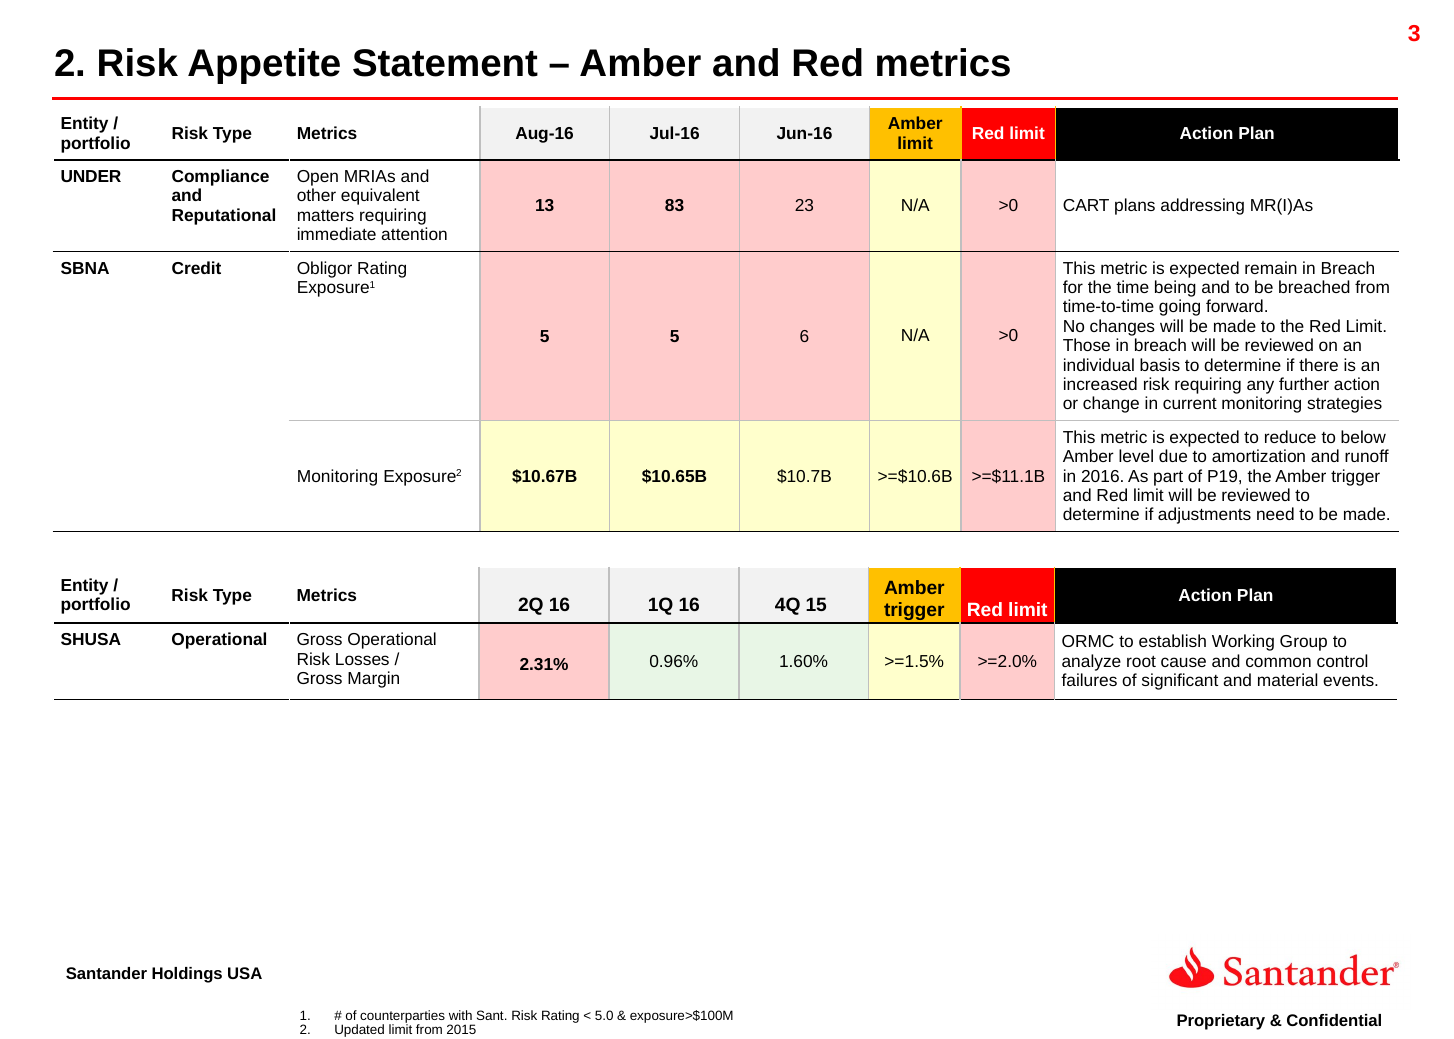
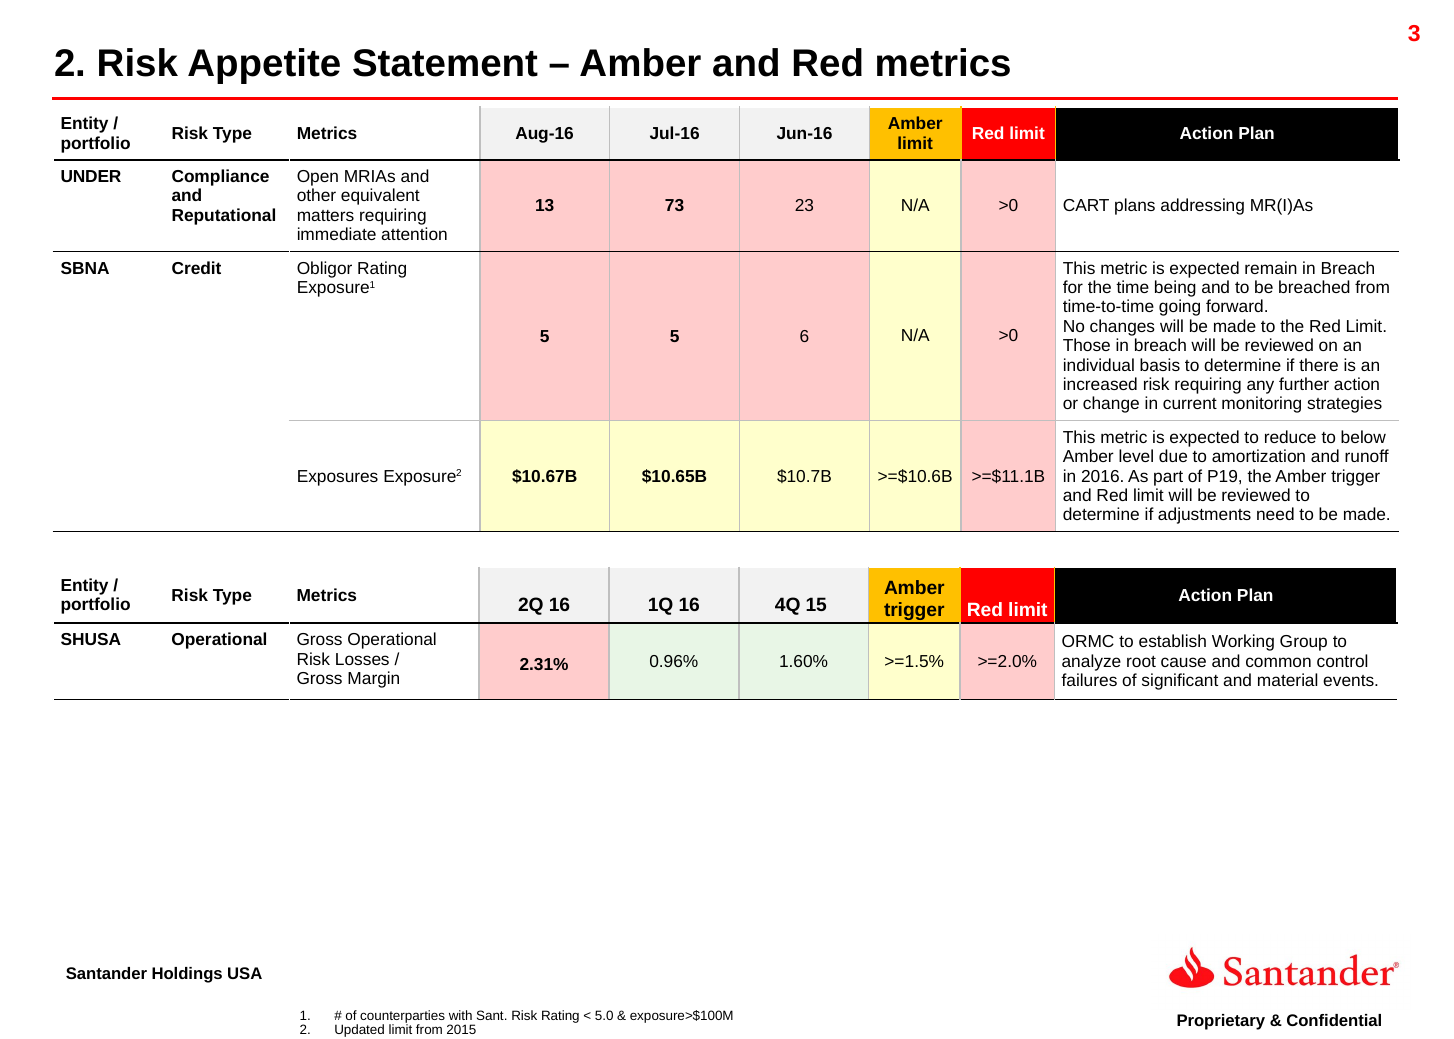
83: 83 -> 73 (675, 206)
Monitoring: Monitoring -> Exposures (338, 476)
